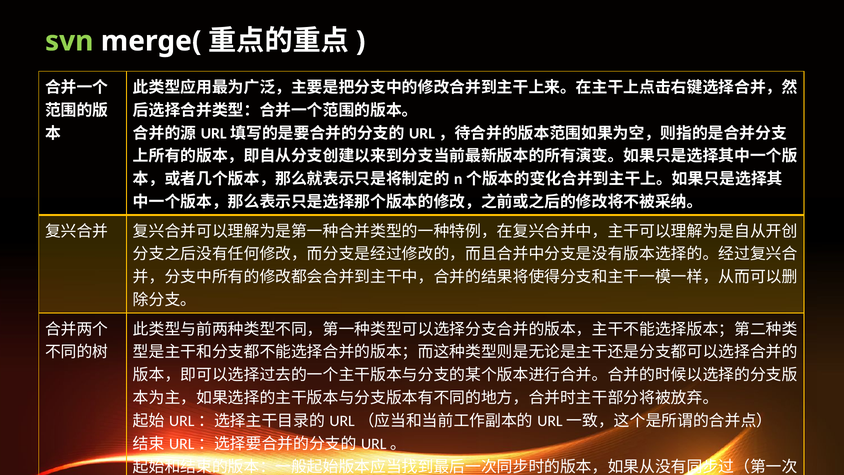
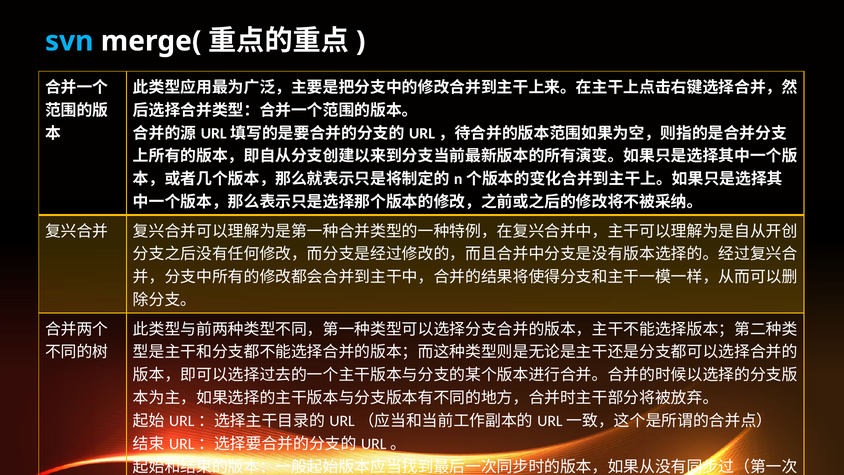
svn colour: light green -> light blue (69, 41)
